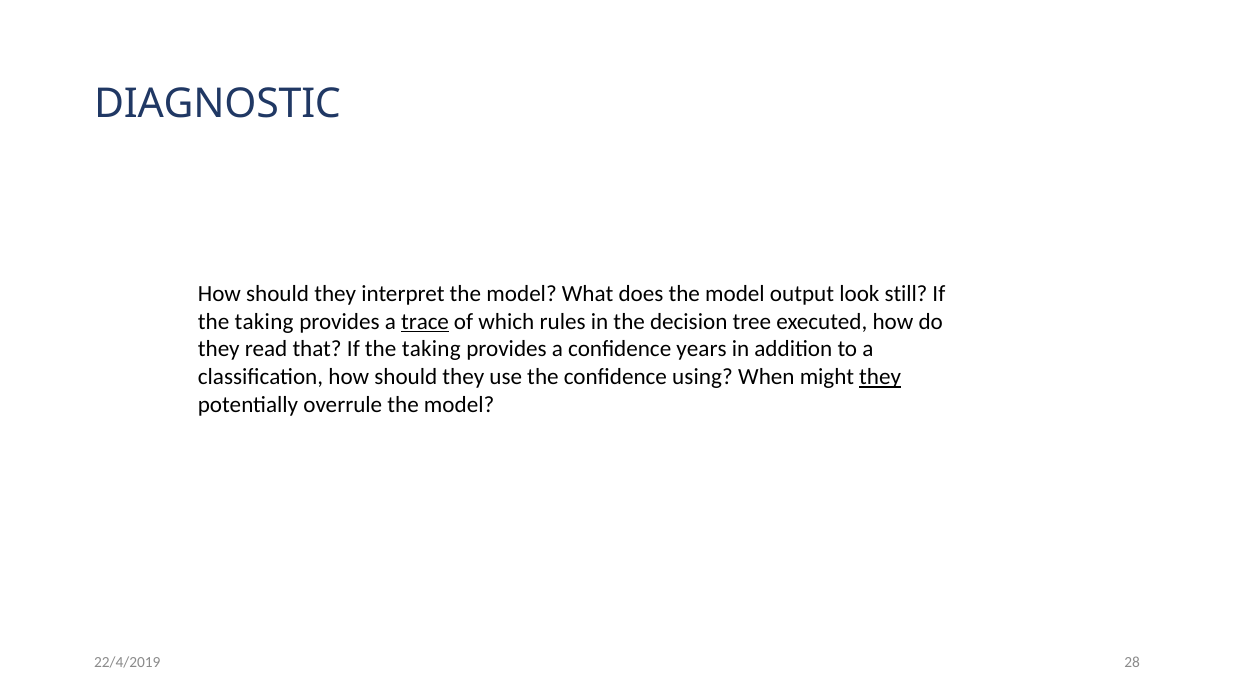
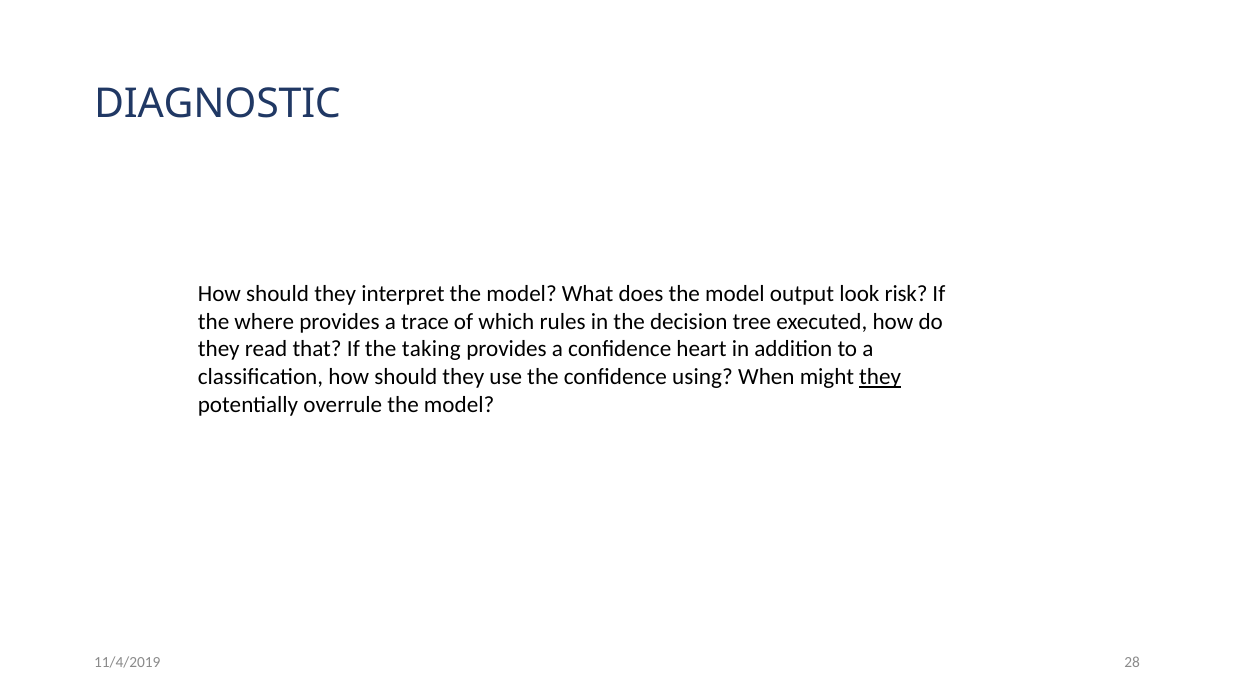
still: still -> risk (906, 294)
taking: taking -> where (264, 322)
trace underline: present -> none (425, 322)
years: years -> heart (702, 349)
22/4/2019: 22/4/2019 -> 11/4/2019 (127, 663)
